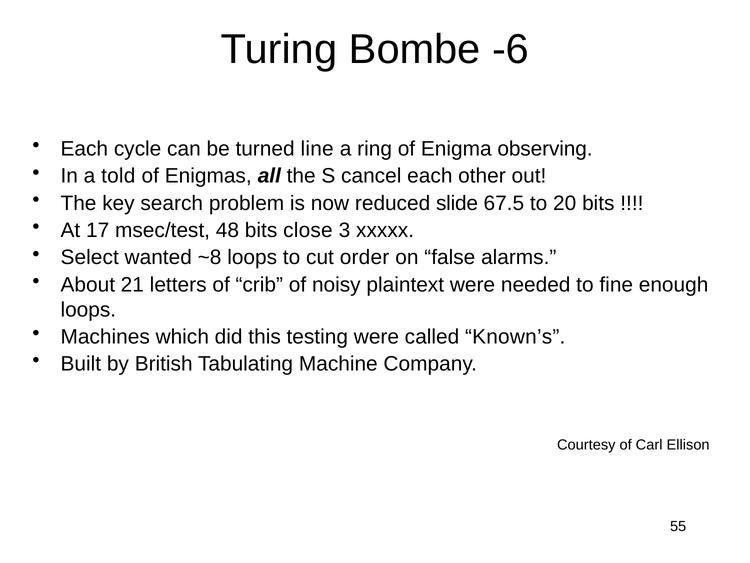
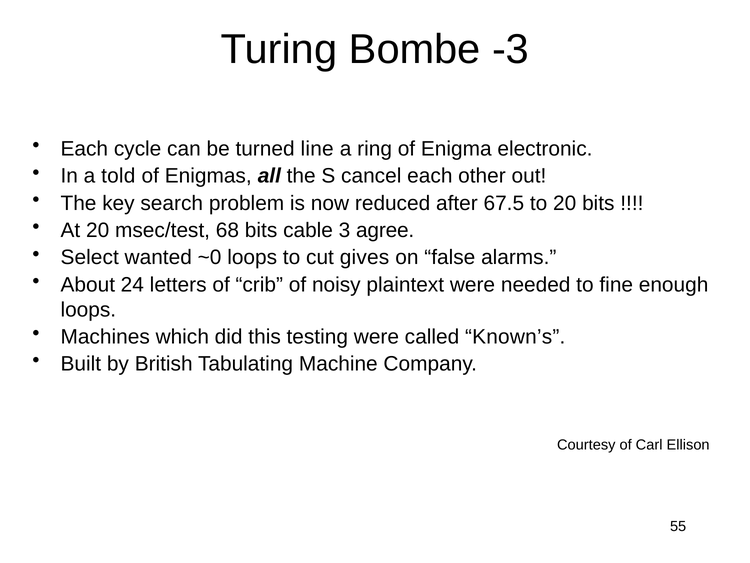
-6: -6 -> -3 (511, 49)
observing: observing -> electronic (545, 149)
slide: slide -> after (457, 203)
At 17: 17 -> 20 (98, 230)
48: 48 -> 68 (227, 230)
close: close -> cable (308, 230)
xxxxx: xxxxx -> agree (385, 230)
~8: ~8 -> ~0 (210, 257)
order: order -> gives (365, 257)
21: 21 -> 24 (132, 284)
